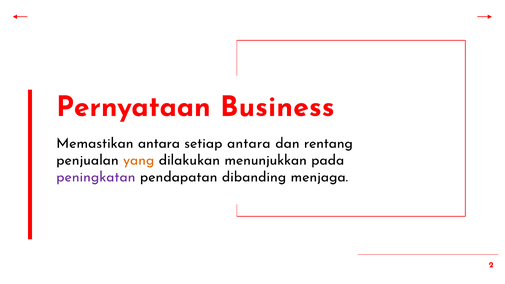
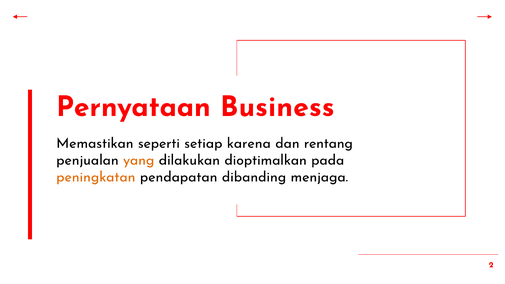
Memastikan antara: antara -> seperti (159, 143)
setiap antara: antara -> karena (249, 143)
menunjukkan: menunjukkan -> dioptimalkan (266, 160)
peningkatan colour: purple -> orange (96, 177)
